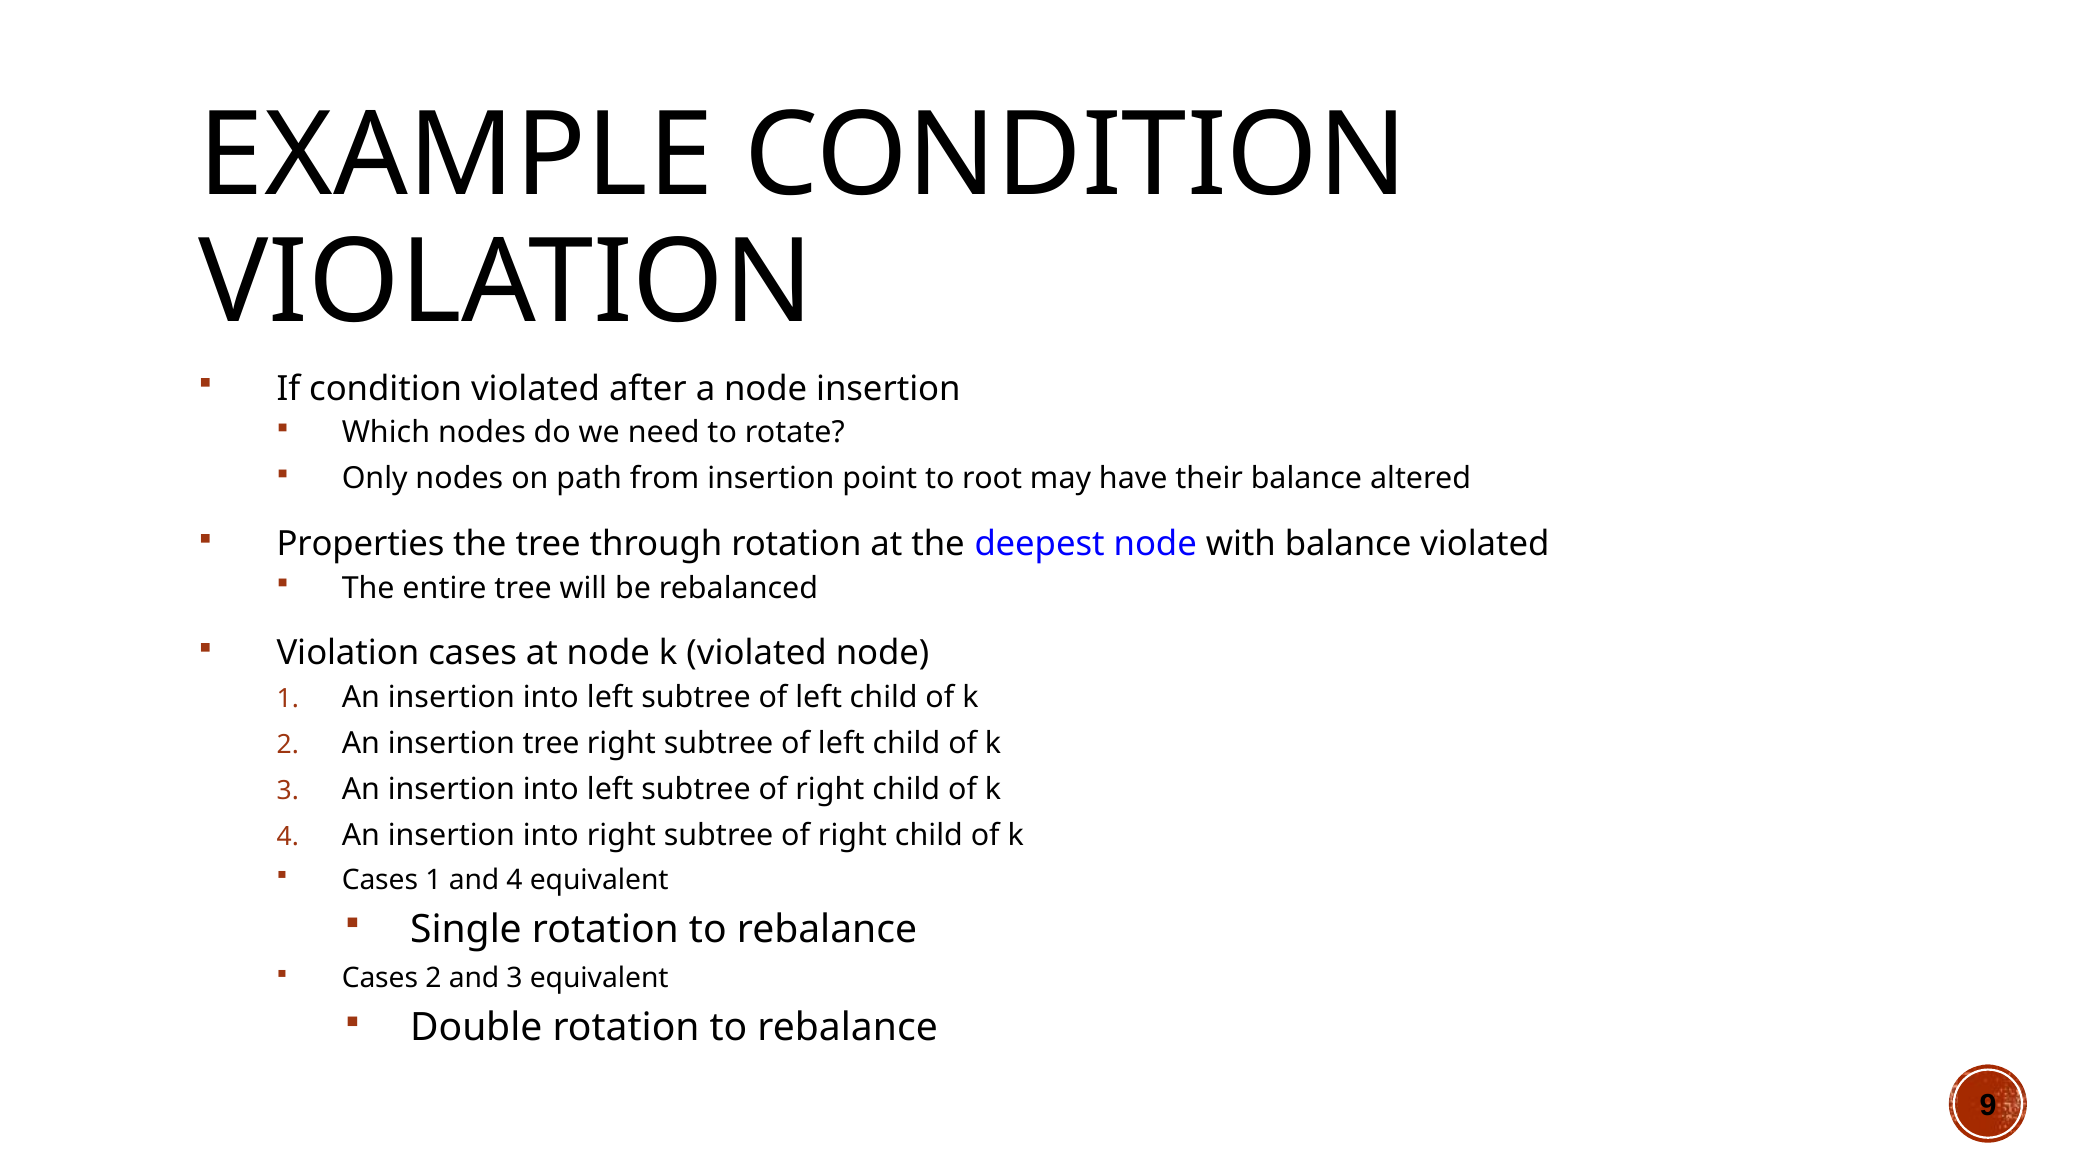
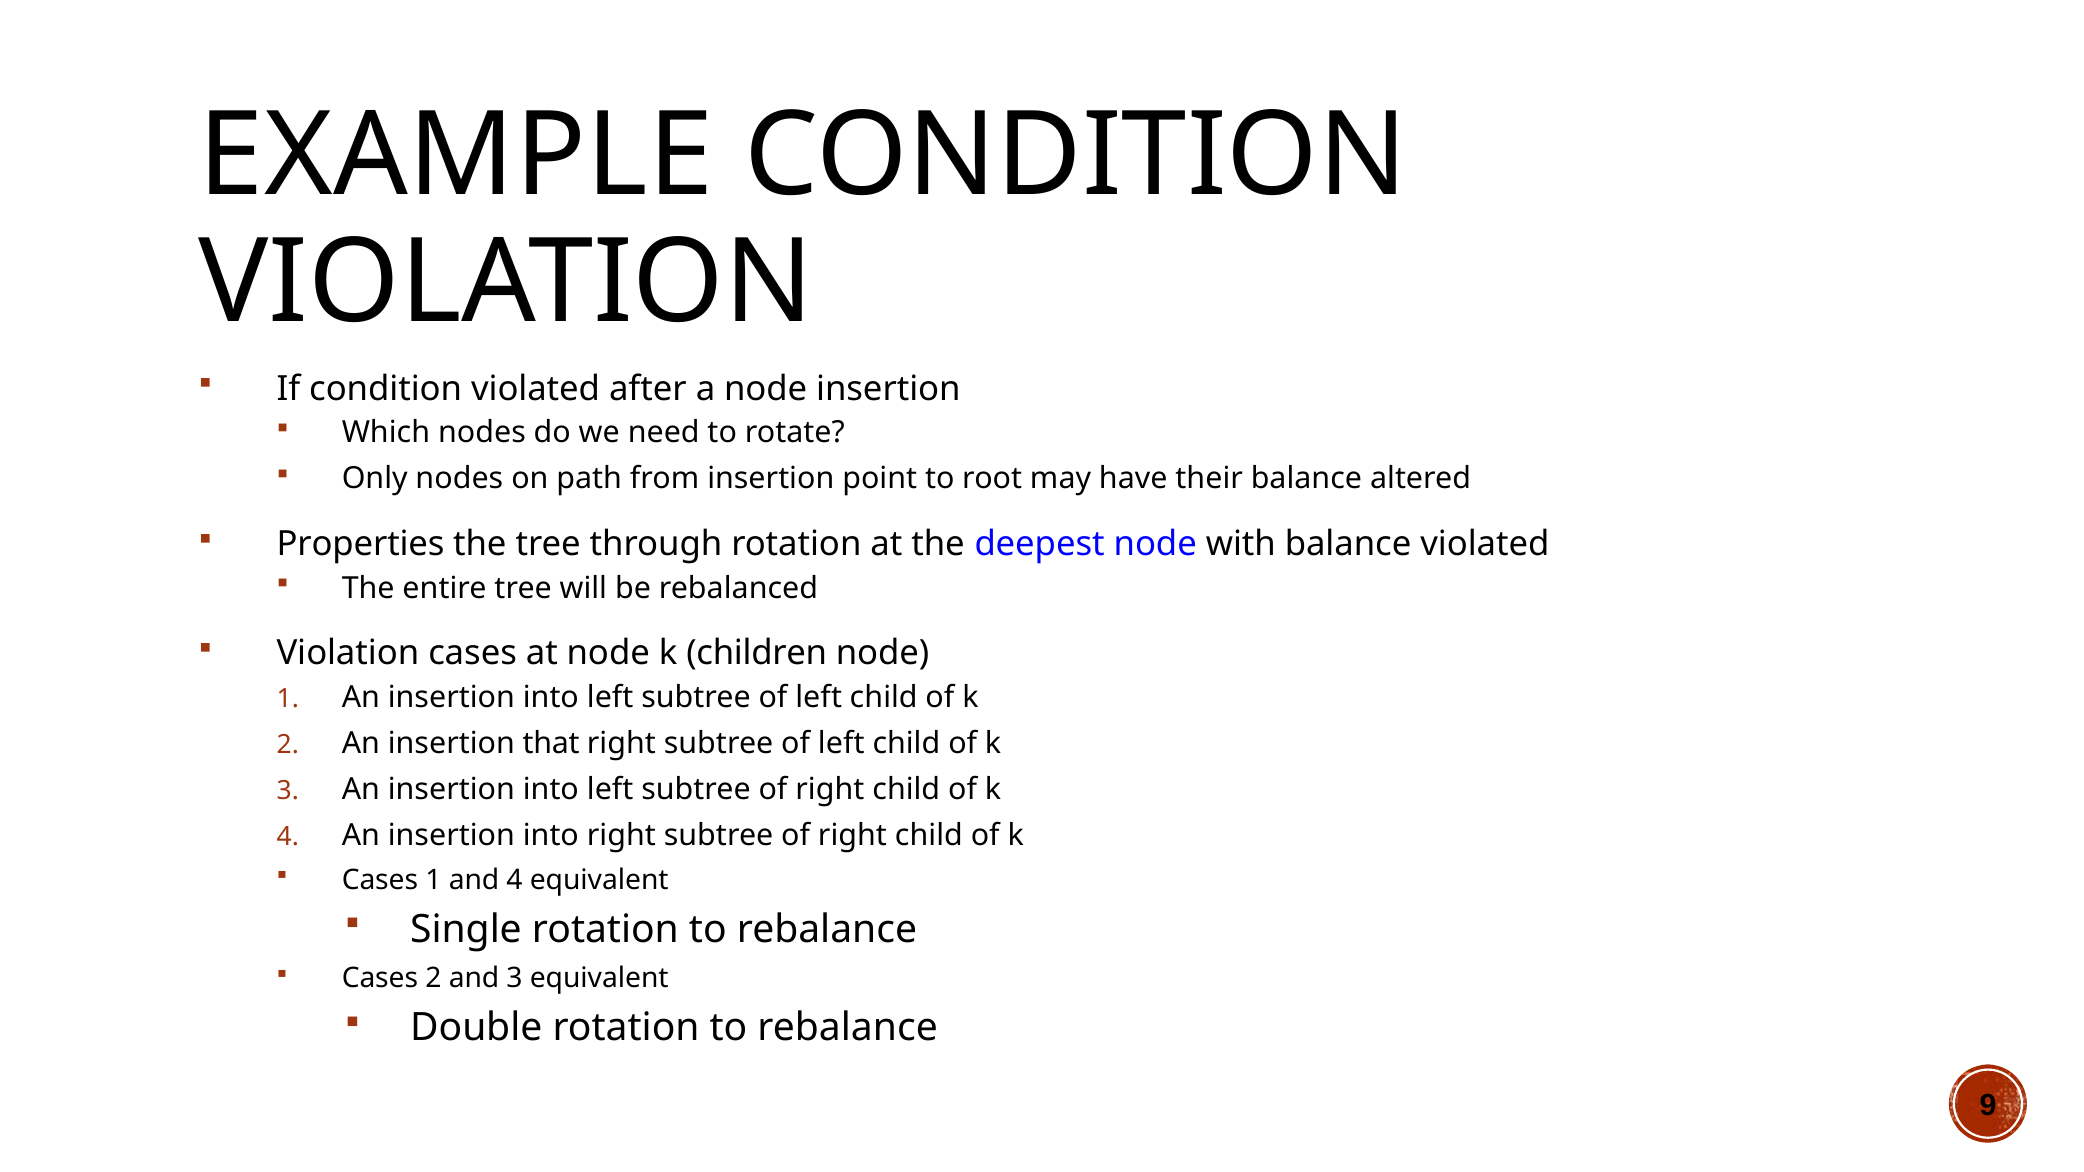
k violated: violated -> children (757, 654)
insertion tree: tree -> that (551, 743)
